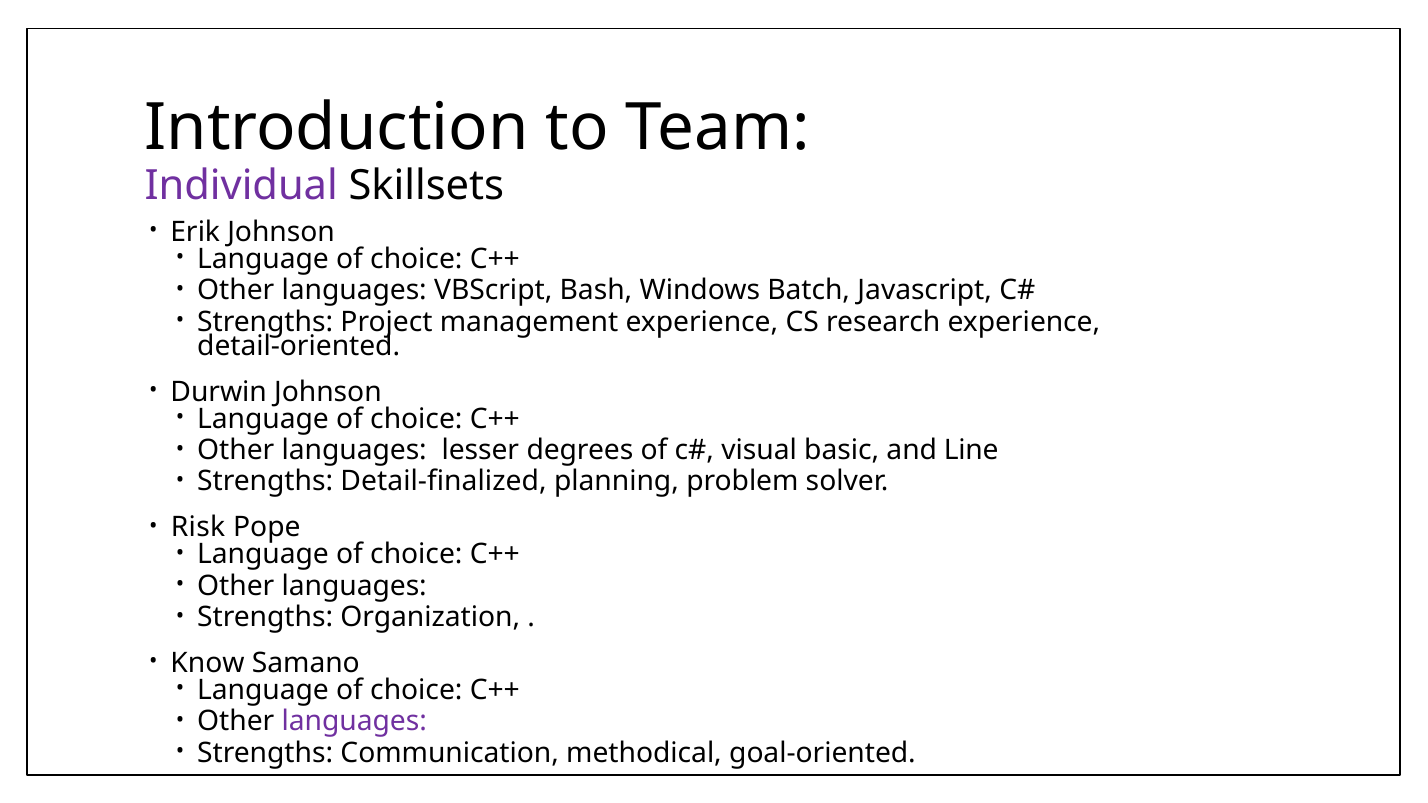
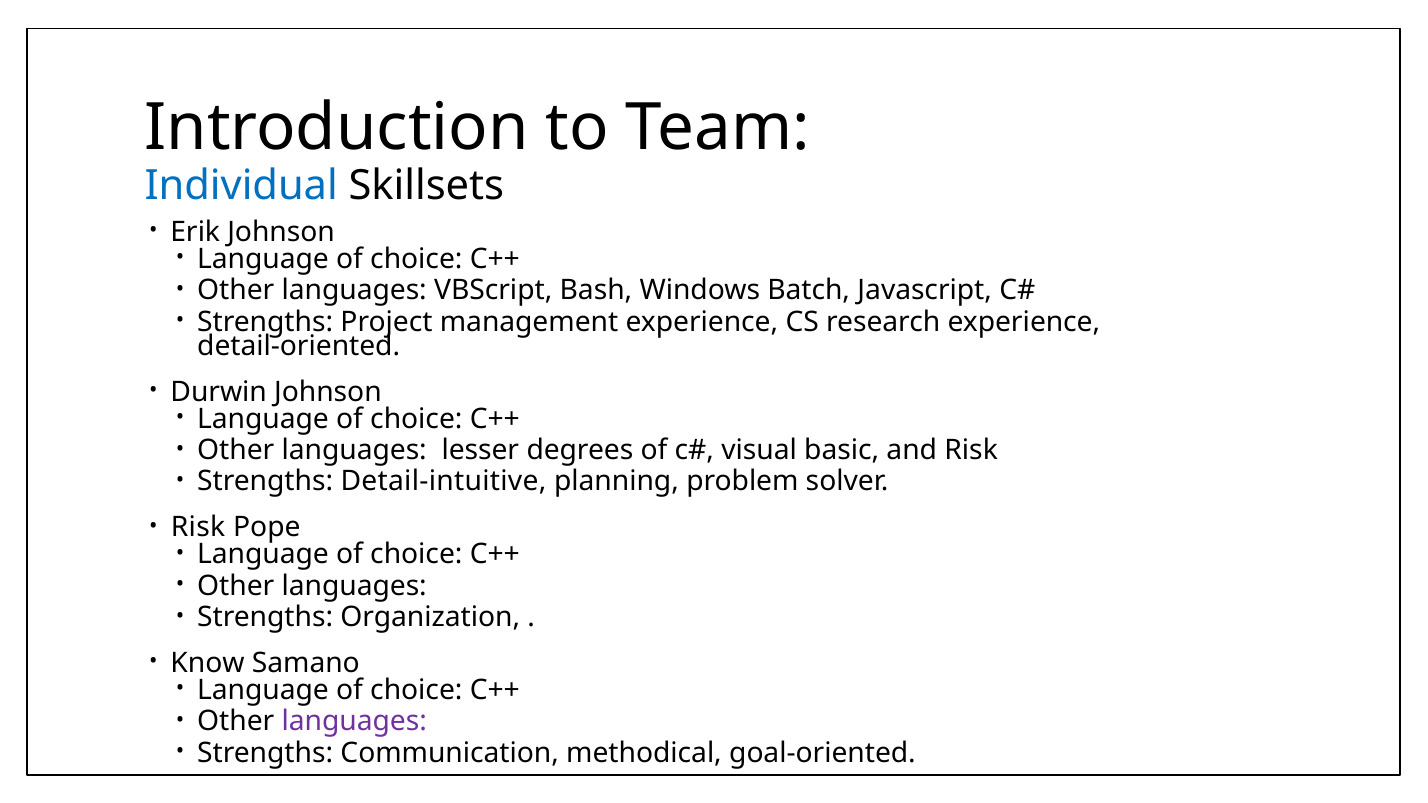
Individual colour: purple -> blue (241, 186)
and Line: Line -> Risk (971, 450)
Detail-finalized: Detail-finalized -> Detail-intuitive (443, 482)
